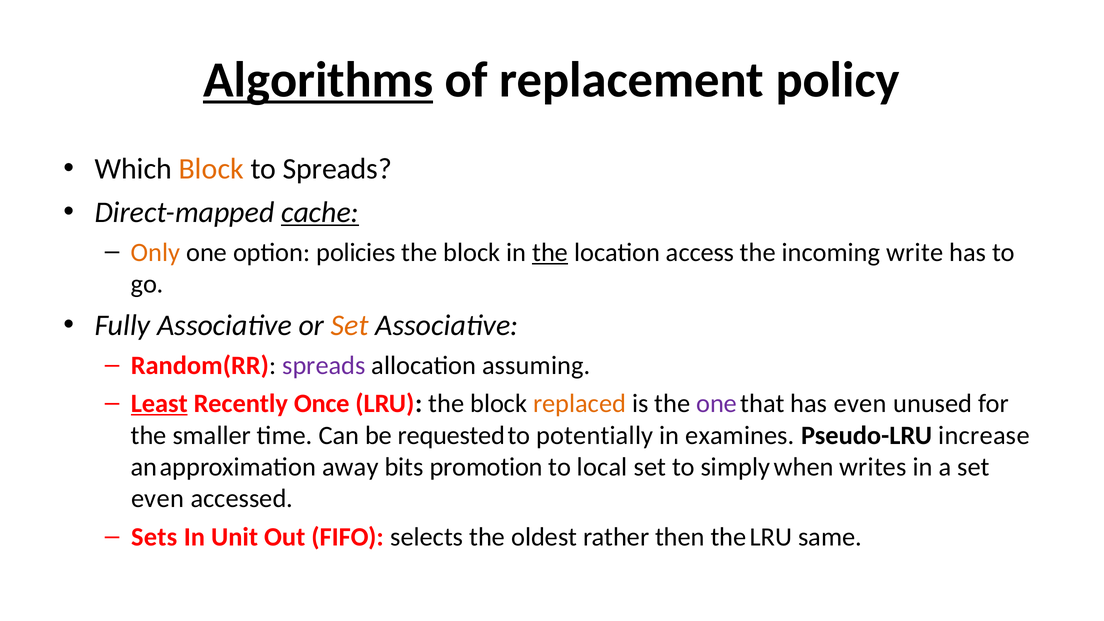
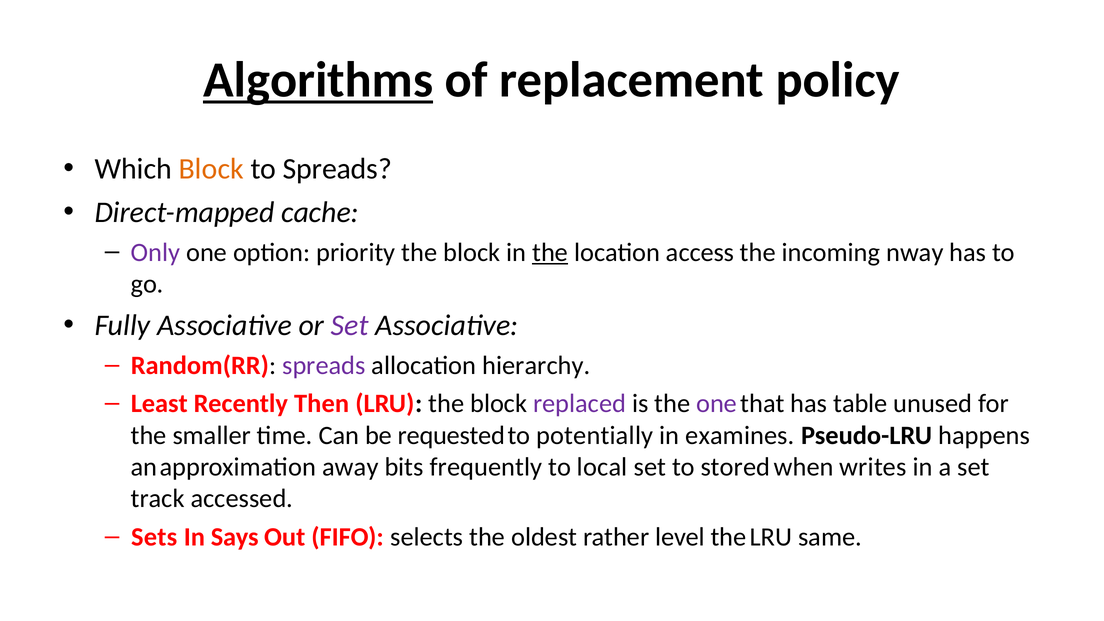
cache underline: present -> none (320, 212)
Only colour: orange -> purple (155, 252)
policies: policies -> priority (356, 252)
write: write -> nway (915, 252)
Set colour: orange -> purple (350, 325)
assuming: assuming -> hierarchy (536, 365)
Least underline: present -> none (159, 404)
Once: Once -> Then (322, 404)
replaced colour: orange -> purple (580, 404)
has even: even -> table (860, 404)
increase: increase -> happens (984, 435)
promotion: promotion -> frequently (486, 467)
simply: simply -> stored (735, 467)
even: even -> track (158, 499)
Unit: Unit -> Says (235, 537)
then: then -> level (680, 537)
